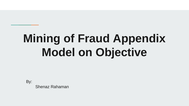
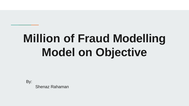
Mining: Mining -> Million (42, 39)
Appendix: Appendix -> Modelling (139, 39)
